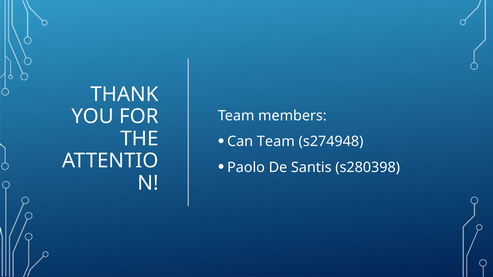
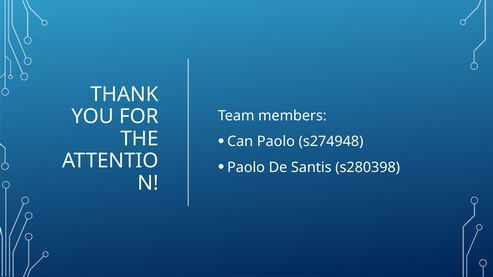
Can Team: Team -> Paolo (276, 142)
